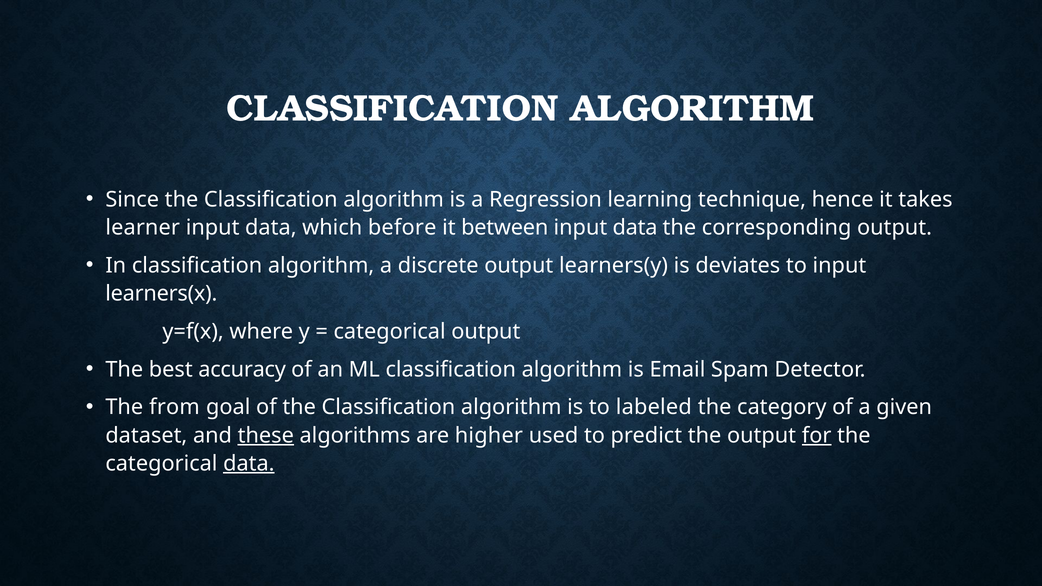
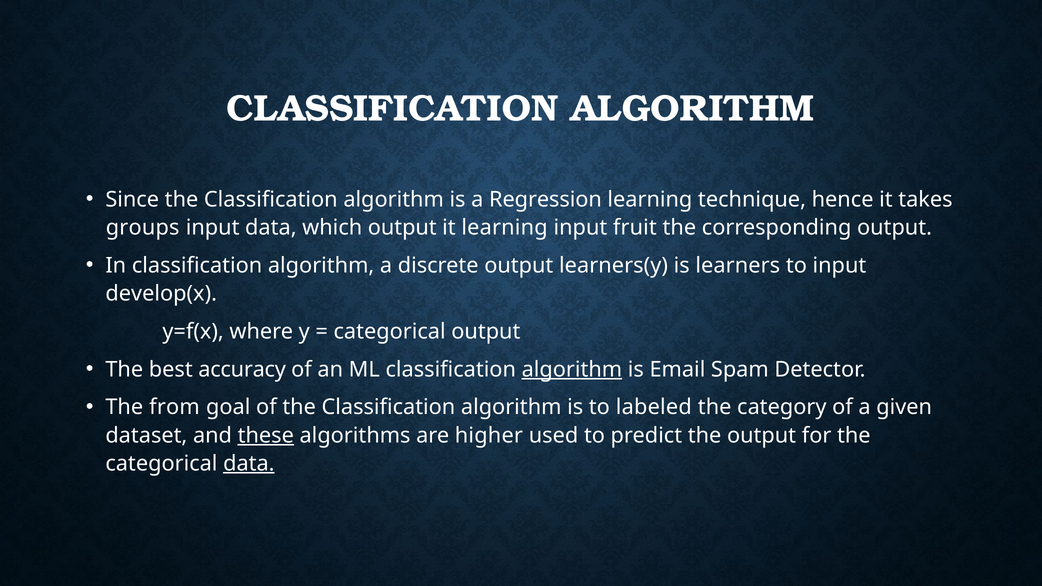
learner: learner -> groups (143, 228)
which before: before -> output (402, 228)
it between: between -> learning (505, 228)
data: data -> fruit (635, 228)
deviates: deviates -> learners (738, 266)
learners(x: learners(x -> develop(x (161, 294)
algorithm underline: none -> present (572, 370)
for underline: present -> none (817, 436)
